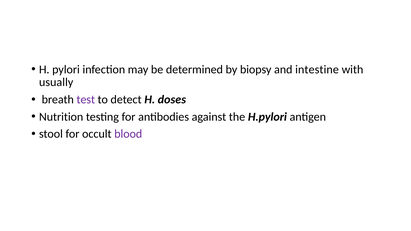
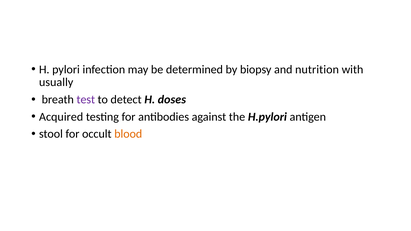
intestine: intestine -> nutrition (317, 69)
Nutrition: Nutrition -> Acquired (61, 117)
blood colour: purple -> orange (128, 134)
